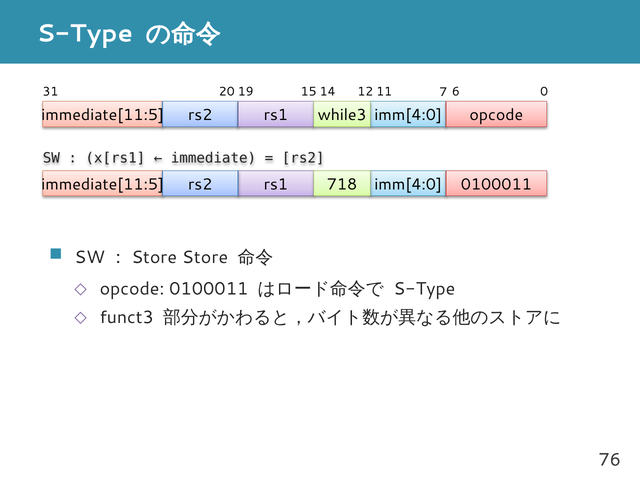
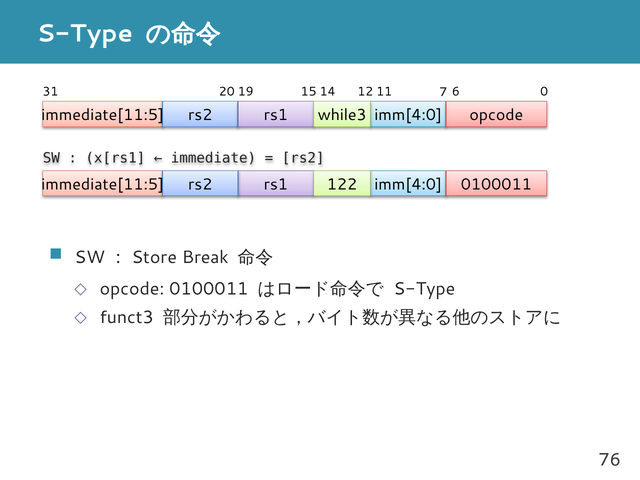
718: 718 -> 122 (342, 184)
Store: Store -> Break (205, 257)
